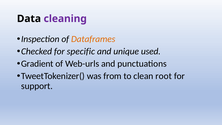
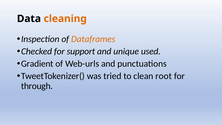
cleaning colour: purple -> orange (65, 19)
specific: specific -> support (81, 51)
from: from -> tried (112, 76)
support: support -> through (37, 86)
